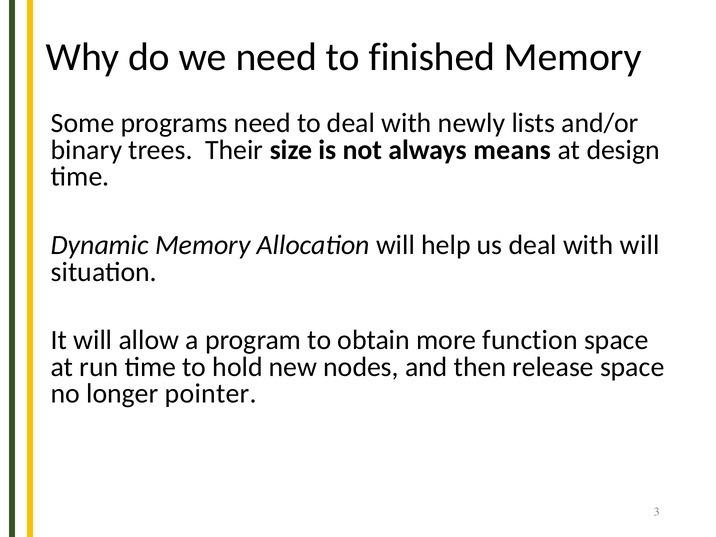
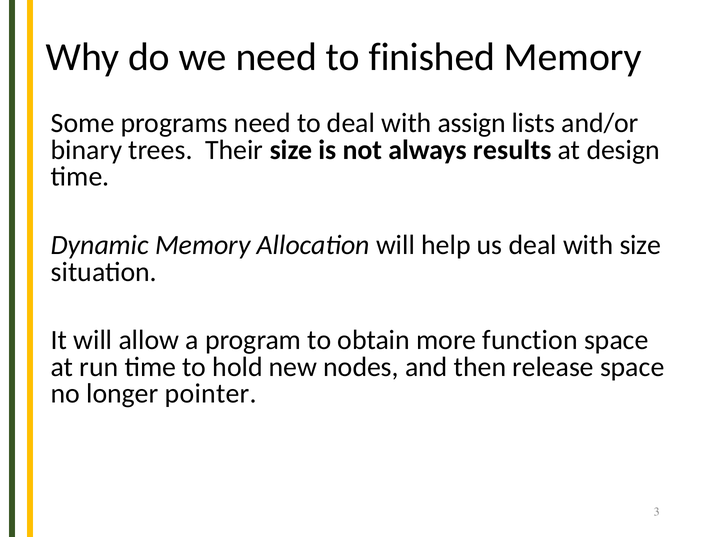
newly: newly -> assign (472, 123)
means: means -> results (512, 150)
with will: will -> size (640, 245)
